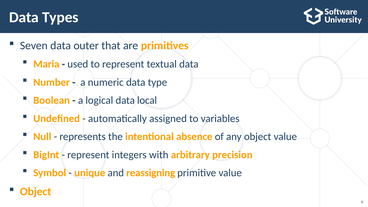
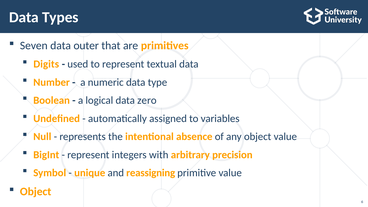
Maria: Maria -> Digits (46, 64)
local: local -> zero (147, 100)
